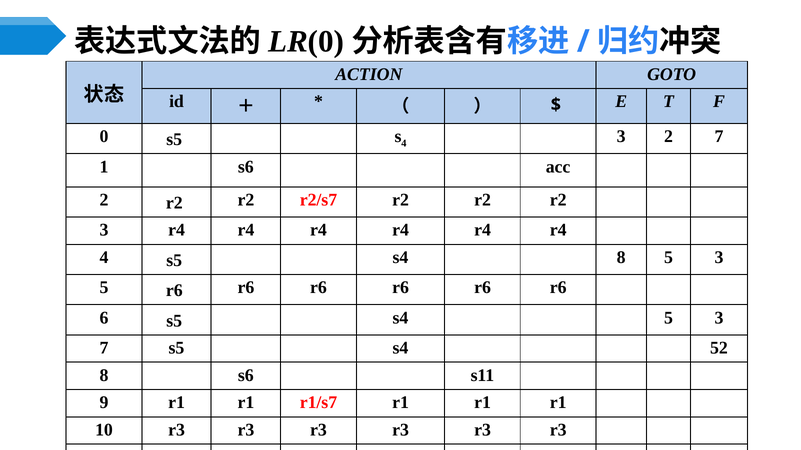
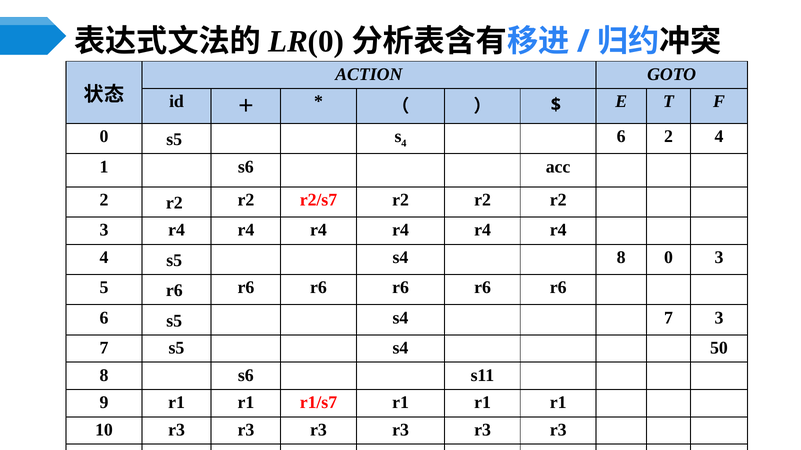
4 3: 3 -> 6 (621, 137)
2 7: 7 -> 4 (719, 137)
8 5: 5 -> 0 (669, 258)
s4 5: 5 -> 7 (669, 318)
52: 52 -> 50 (719, 348)
